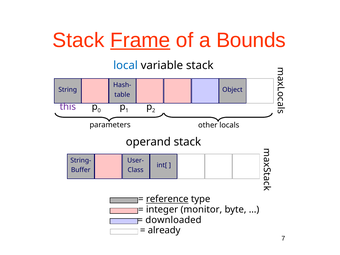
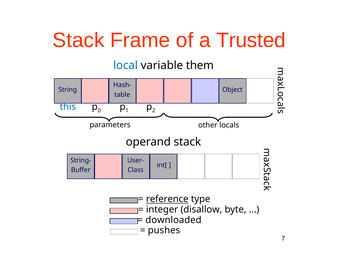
Frame underline: present -> none (140, 40)
Bounds: Bounds -> Trusted (251, 40)
variable stack: stack -> them (200, 65)
this colour: purple -> blue (68, 107)
monitor: monitor -> disallow (201, 210)
already: already -> pushes (164, 230)
